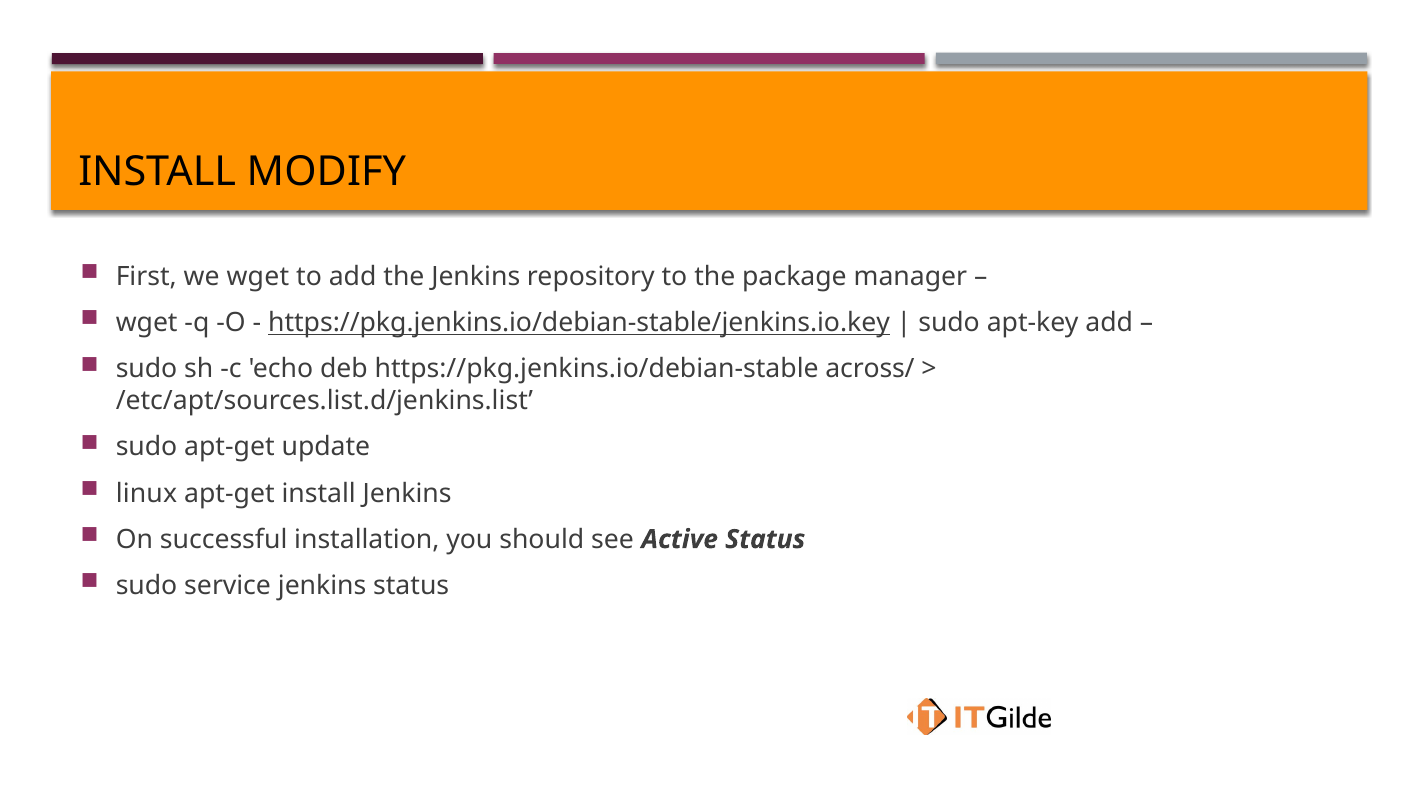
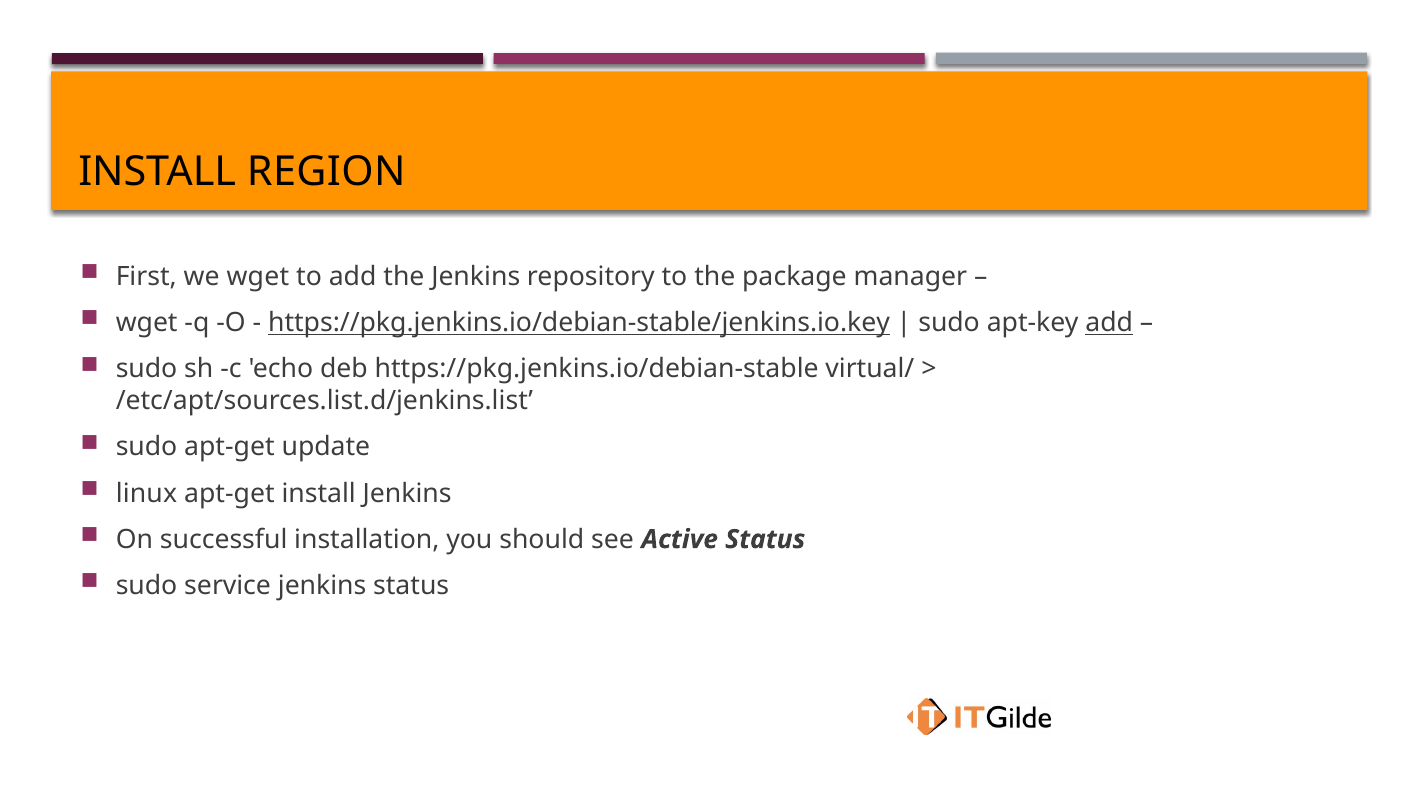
MODIFY: MODIFY -> REGION (326, 172)
add underline: none -> present (1109, 323)
across/: across/ -> virtual/ (870, 369)
